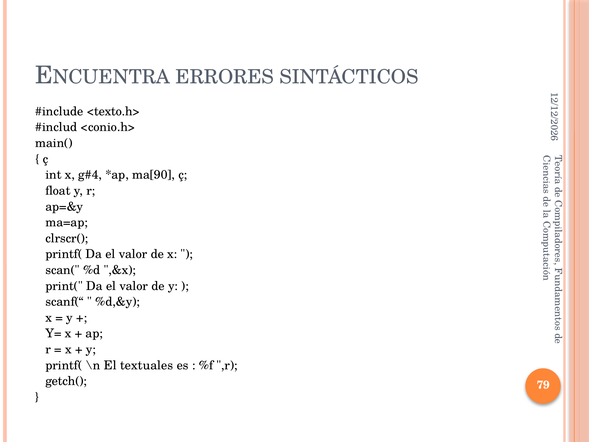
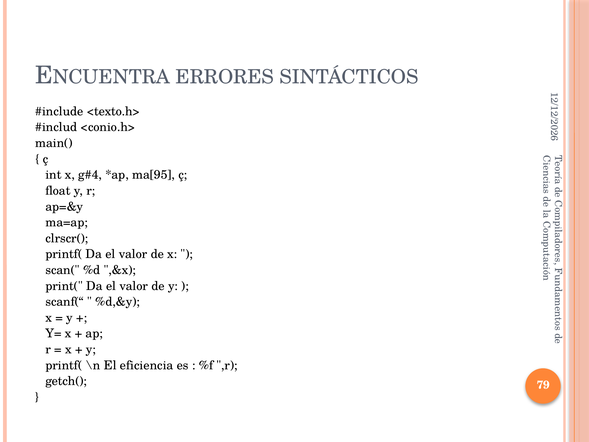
ma[90: ma[90 -> ma[95 (154, 175)
textuales: textuales -> eficiencia (147, 365)
